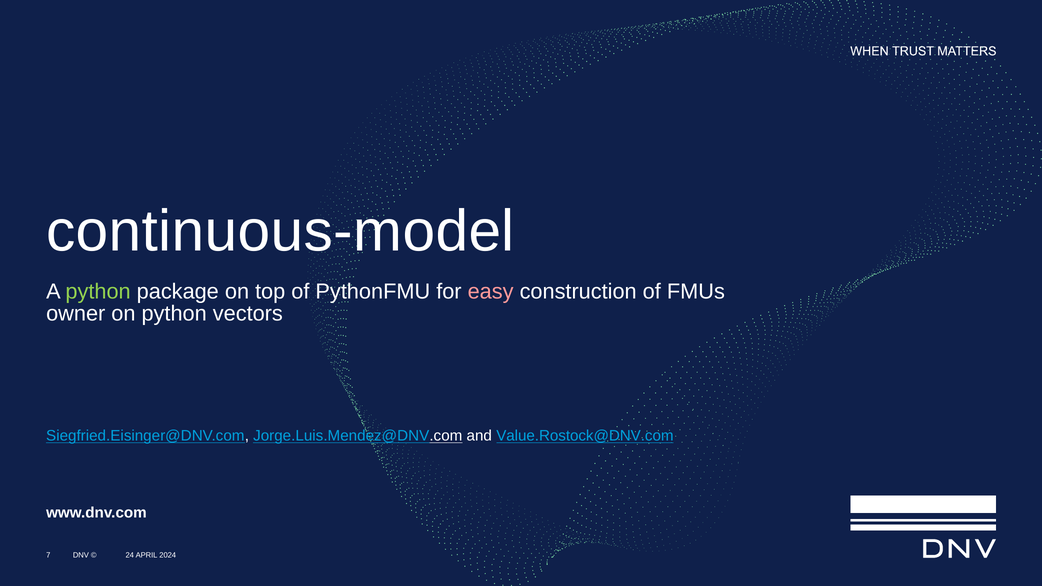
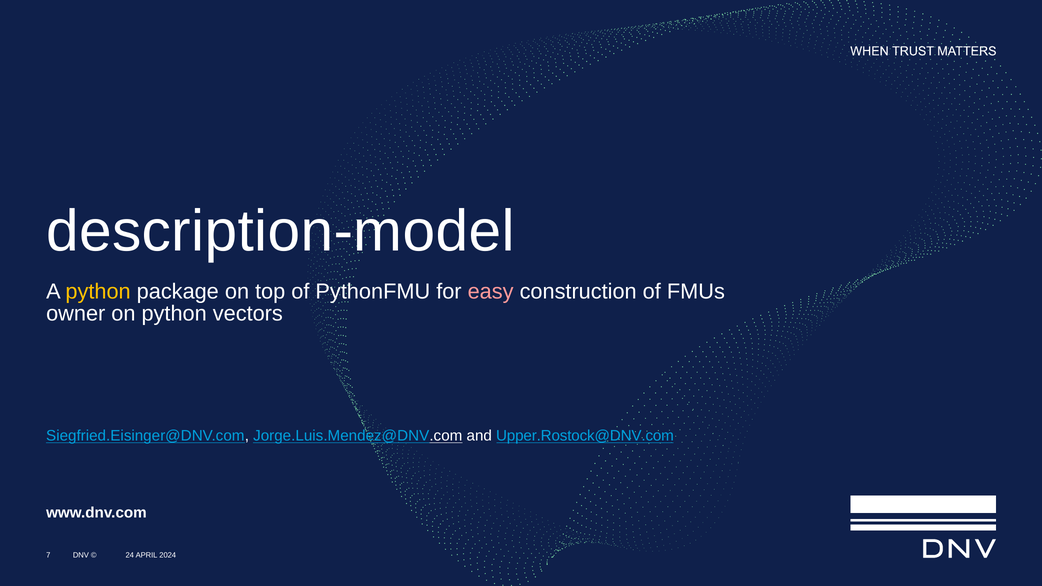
continuous-model: continuous-model -> description-model (280, 231)
python colour: light green -> yellow (98, 292)
Value.Rostock@DNV.com: Value.Rostock@DNV.com -> Upper.Rostock@DNV.com (585, 436)
